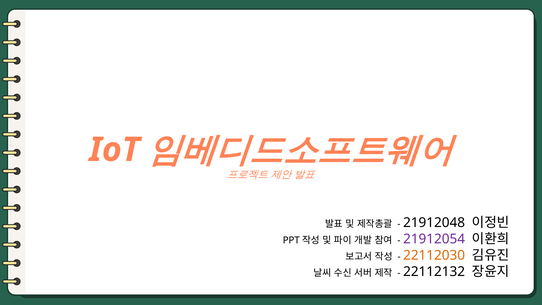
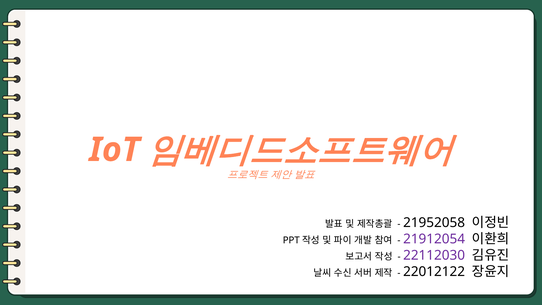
21912048: 21912048 -> 21952058 (434, 223)
22112030 colour: orange -> purple (434, 255)
22112132: 22112132 -> 22012122 (434, 271)
